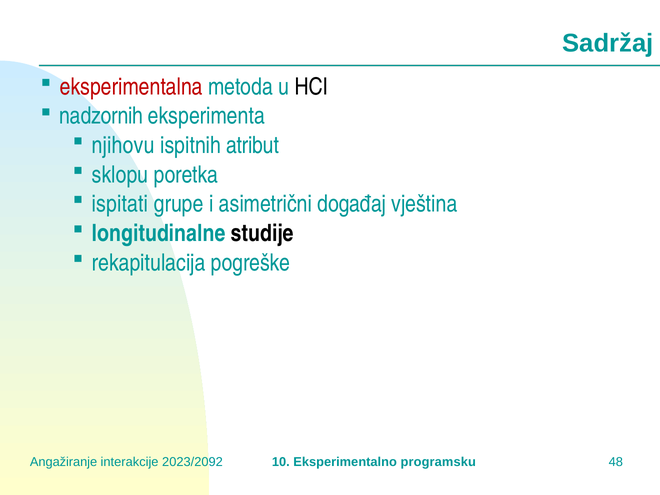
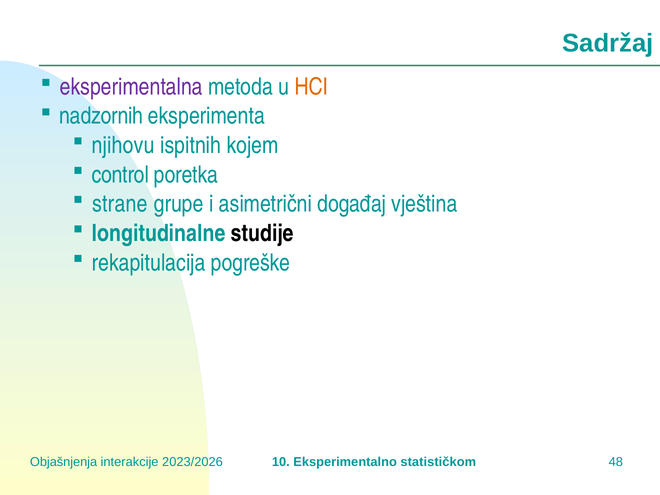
eksperimentalna colour: red -> purple (131, 87)
HCI colour: black -> orange (311, 87)
atribut: atribut -> kojem (252, 145)
sklopu: sklopu -> control (120, 175)
ispitati: ispitati -> strane (120, 204)
Angažiranje: Angažiranje -> Objašnjenja (64, 462)
2023/2092: 2023/2092 -> 2023/2026 (192, 462)
programsku: programsku -> statističkom (438, 462)
